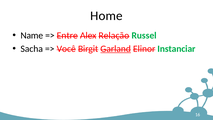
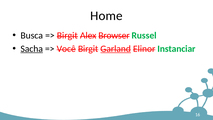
Name: Name -> Busca (32, 35)
Entre: Entre -> Birgit (67, 35)
Relação: Relação -> Browser (114, 35)
Sacha underline: none -> present (32, 49)
